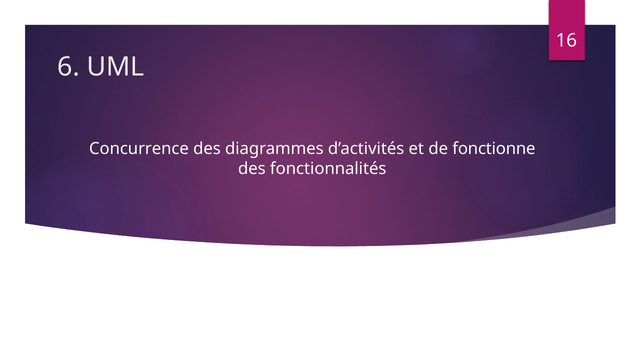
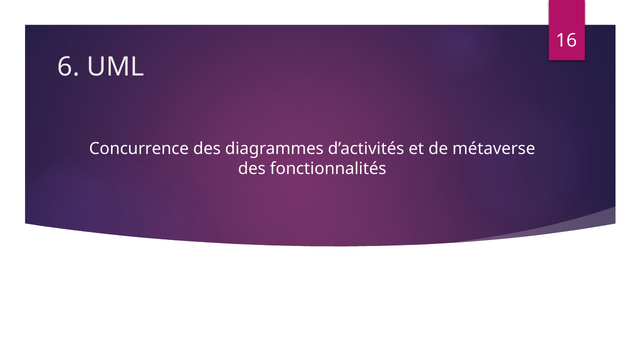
fonctionne: fonctionne -> métaverse (494, 149)
